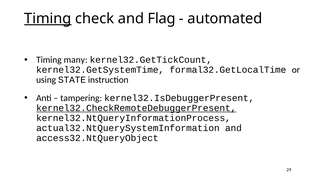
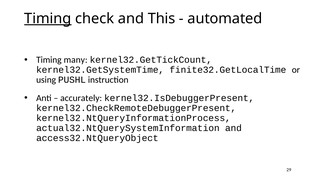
Flag: Flag -> This (162, 18)
formal32.GetLocalTime: formal32.GetLocalTime -> finite32.GetLocalTime (228, 70)
STATE: STATE -> PUSHL (72, 80)
tampering: tampering -> accurately (81, 98)
kernel32.CheckRemoteDebuggerPresent underline: present -> none (136, 108)
